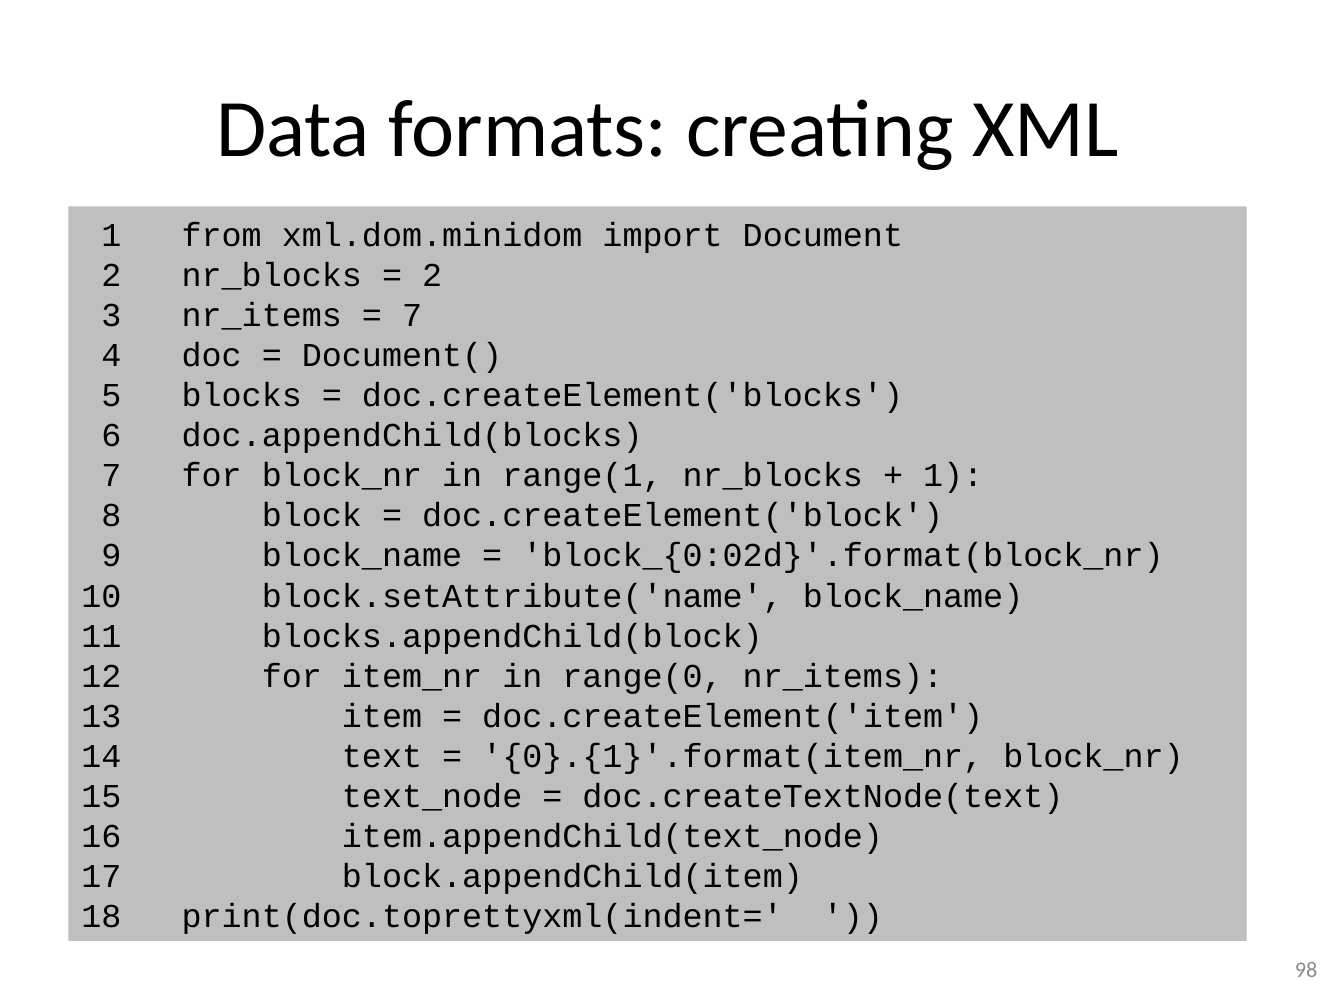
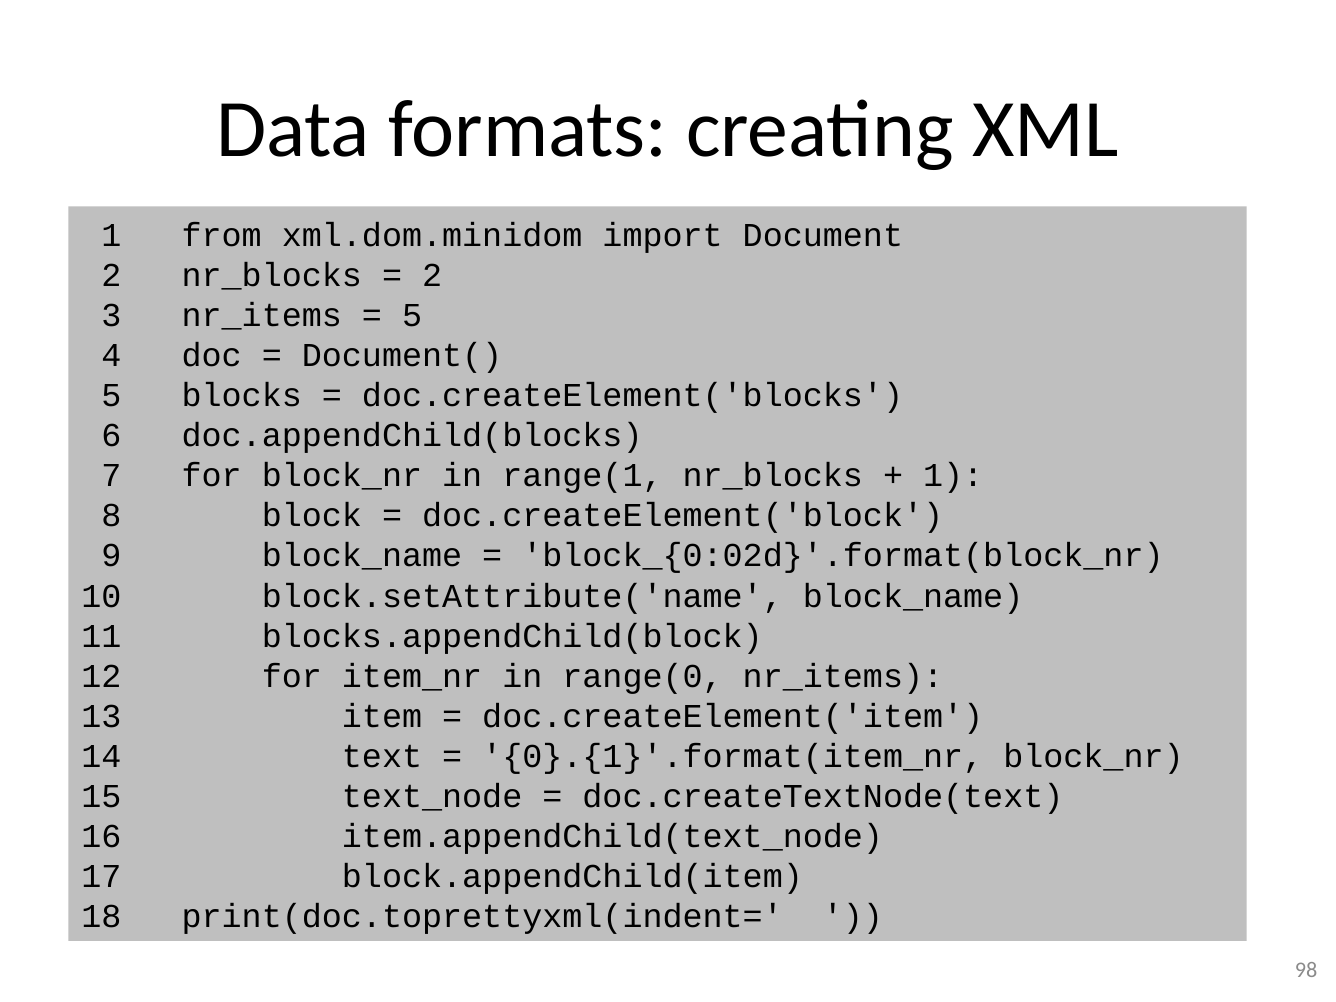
7: 7 -> 5 (412, 315)
